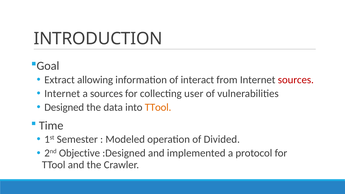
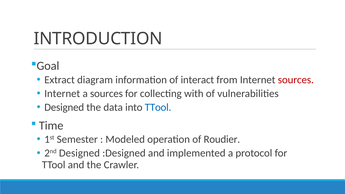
allowing: allowing -> diagram (95, 80)
user: user -> with (194, 94)
TTool colour: orange -> blue (158, 107)
Divided: Divided -> Roudier (222, 139)
2nd Objective: Objective -> Designed (79, 153)
